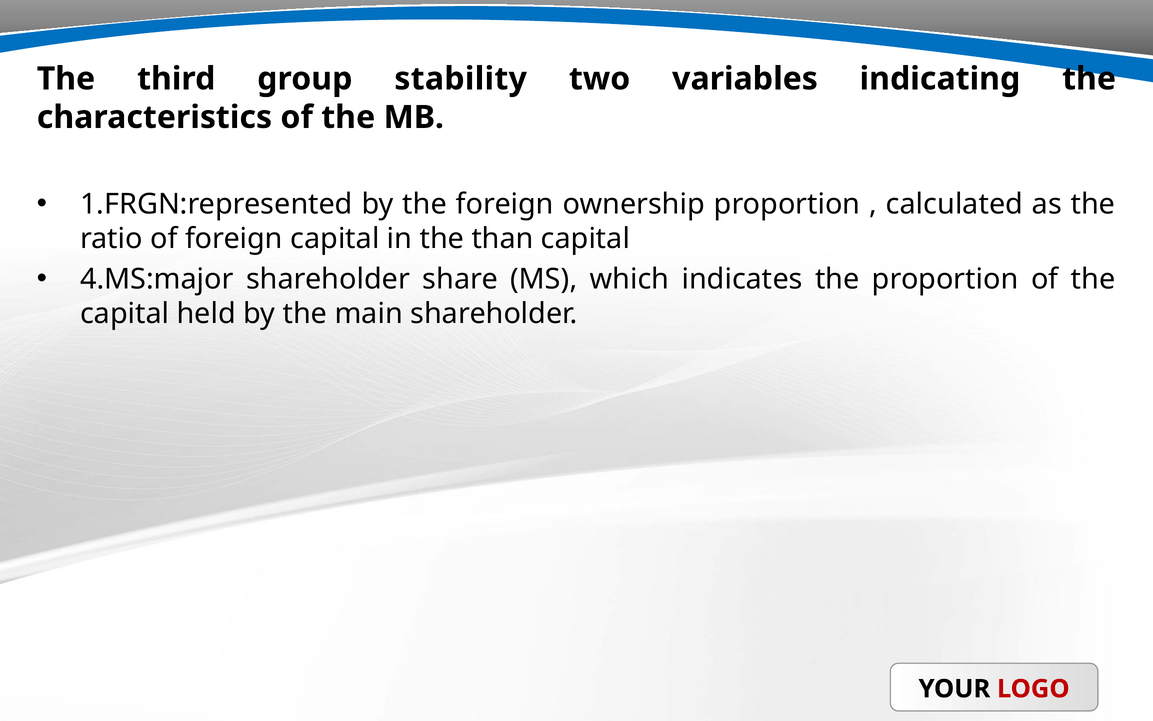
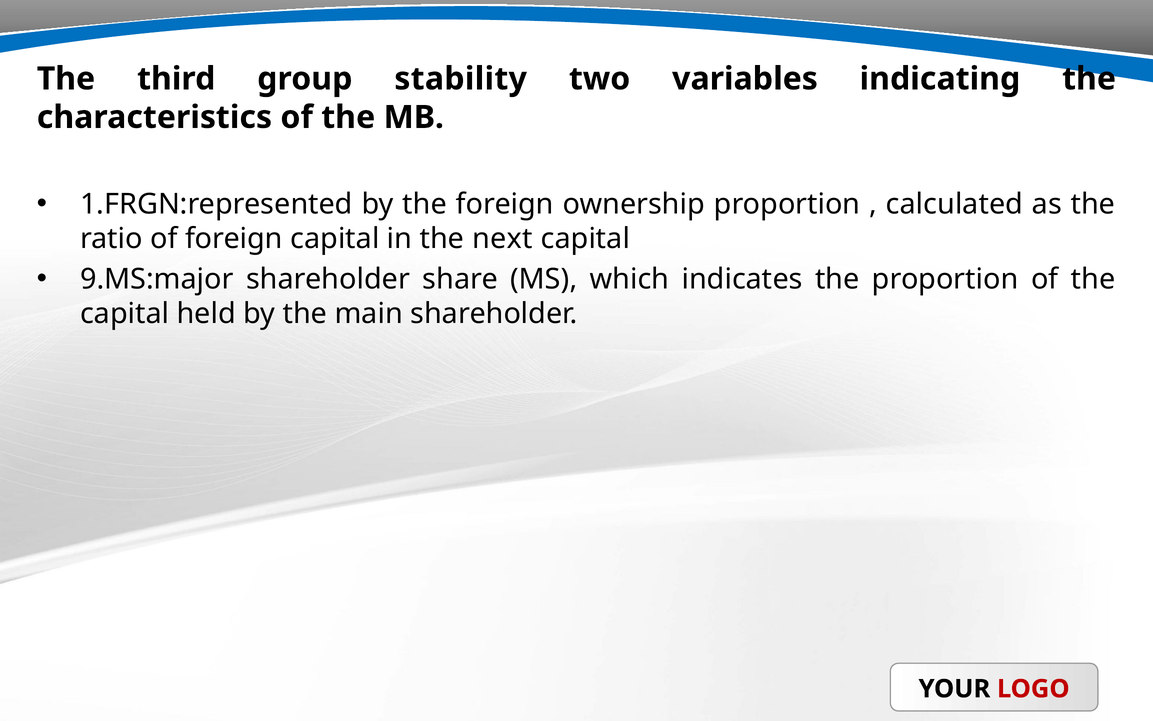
than: than -> next (502, 239)
4.MS:major: 4.MS:major -> 9.MS:major (157, 279)
